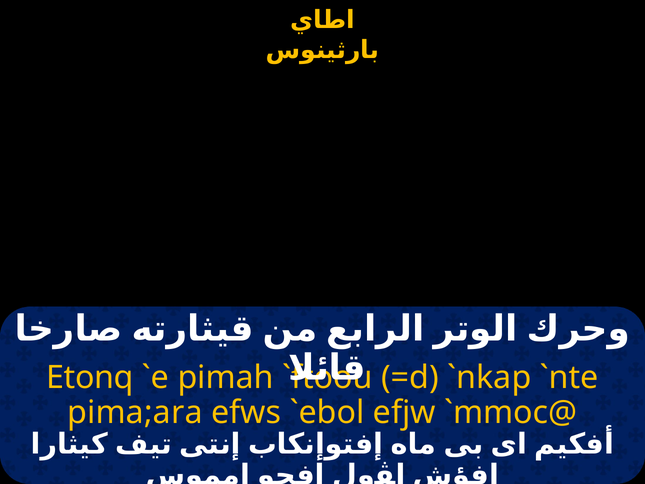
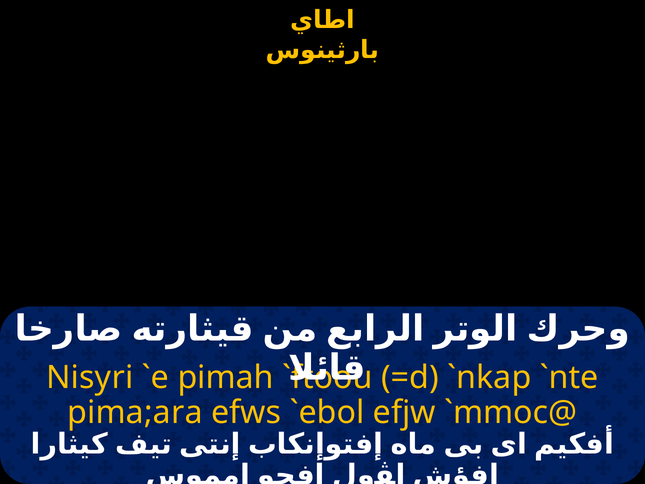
Etonq: Etonq -> Nisyri (90, 378)
